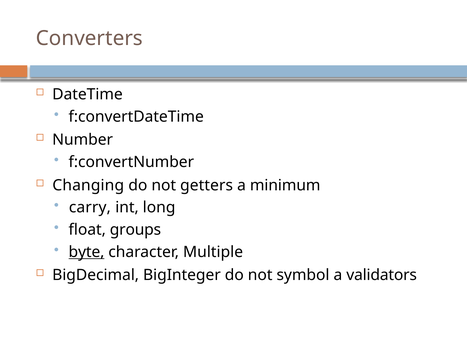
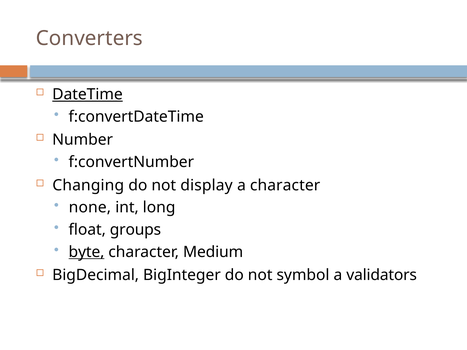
DateTime underline: none -> present (87, 94)
getters: getters -> display (207, 185)
a minimum: minimum -> character (285, 185)
carry: carry -> none (90, 208)
Multiple: Multiple -> Medium (213, 252)
